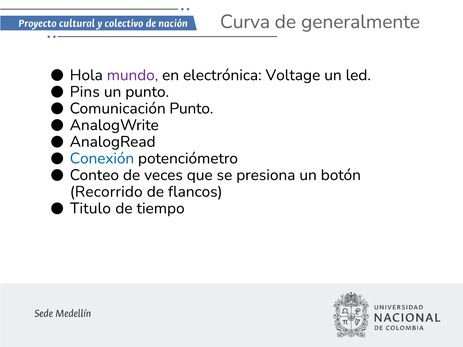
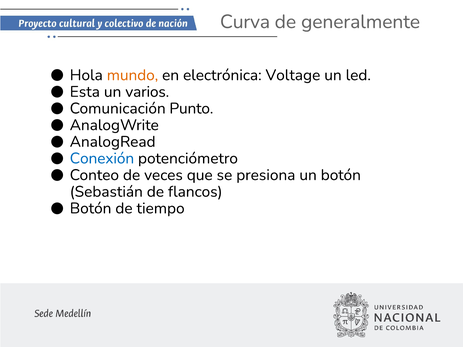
mundo colour: purple -> orange (132, 75)
Pins: Pins -> Esta (85, 92)
un punto: punto -> varios (147, 92)
Recorrido: Recorrido -> Sebastián (106, 192)
Titulo: Titulo -> Botón (91, 208)
